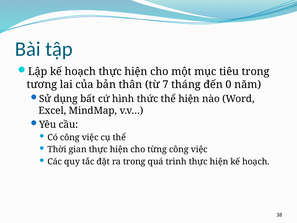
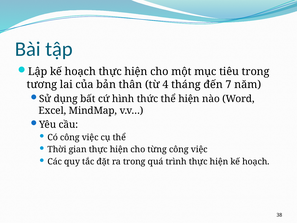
7: 7 -> 4 (166, 84)
0: 0 -> 7 (229, 84)
